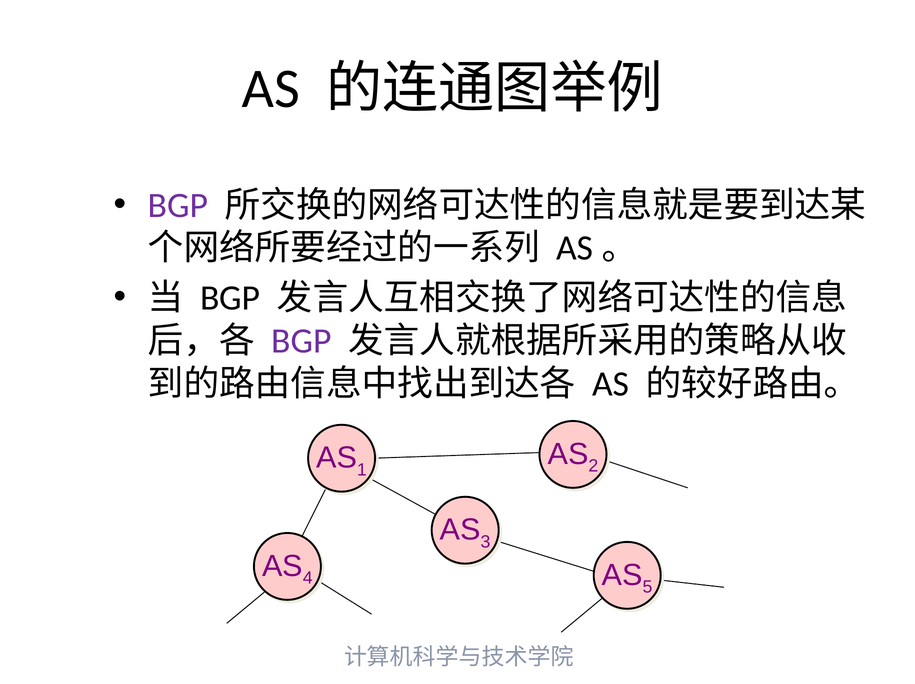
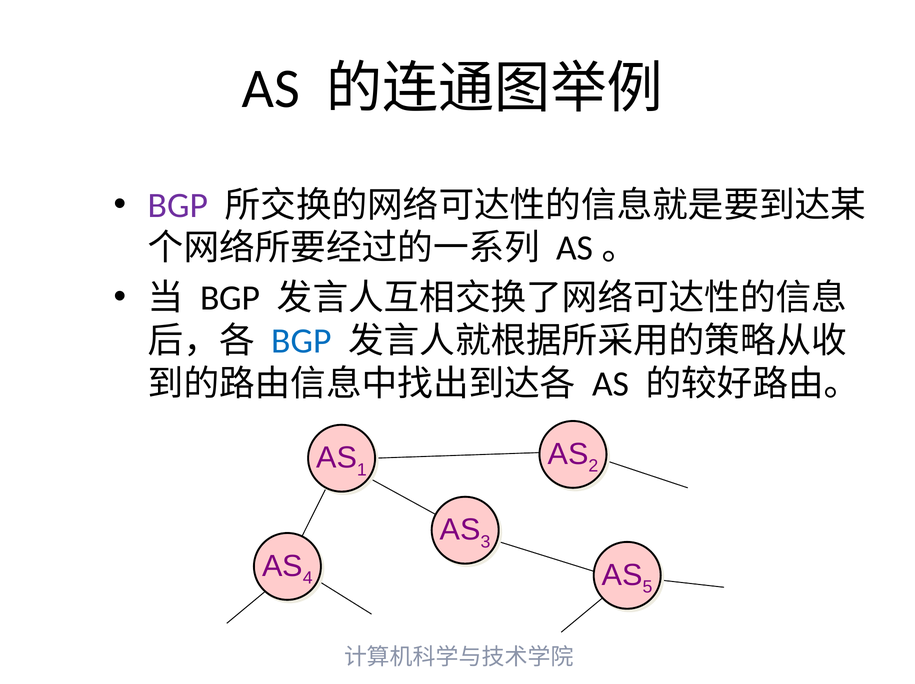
BGP colour: purple -> blue (301, 341)
